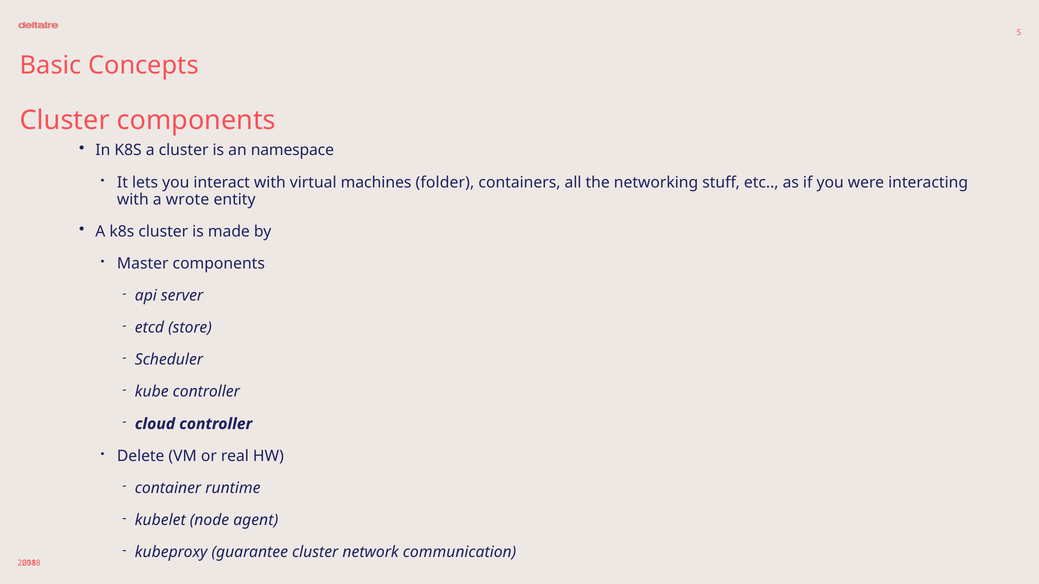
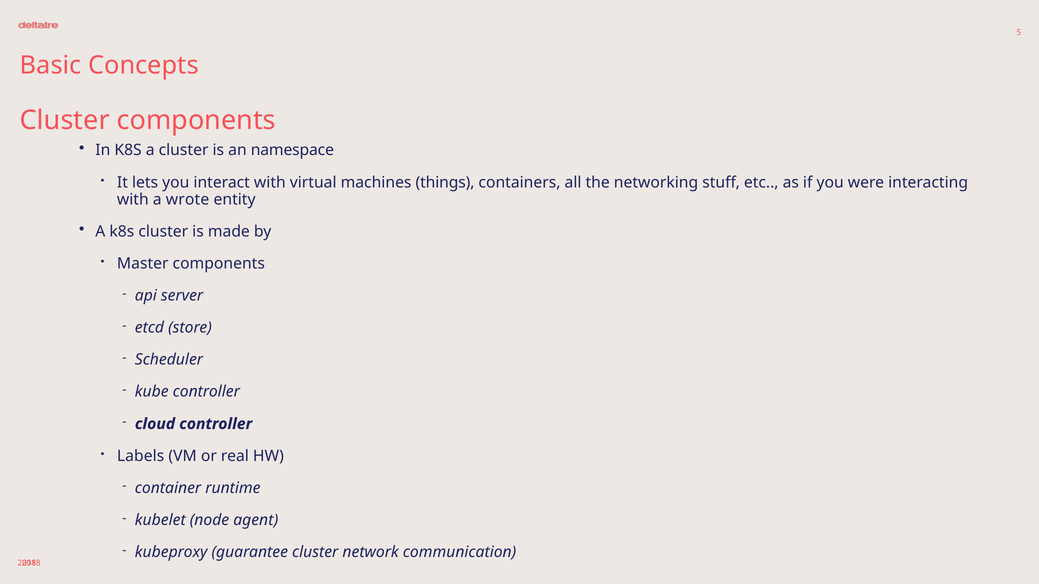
folder: folder -> things (445, 183)
Delete: Delete -> Labels (141, 456)
